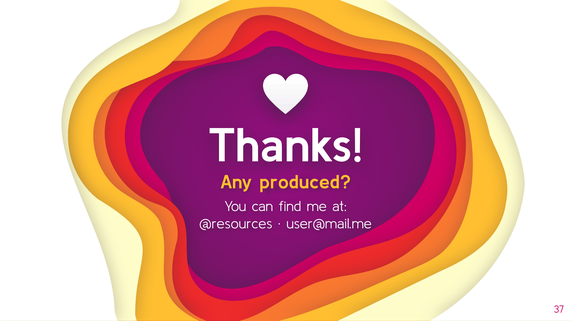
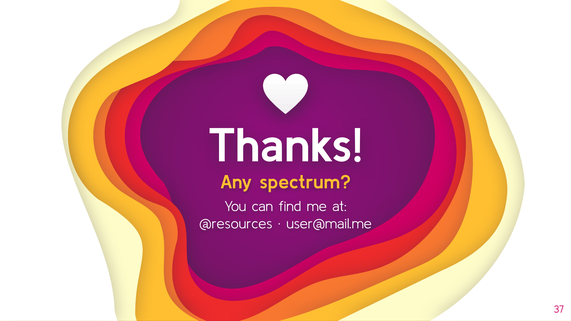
produced: produced -> spectrum (305, 182)
